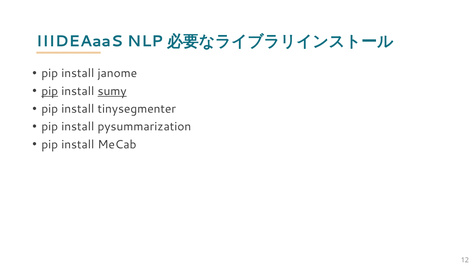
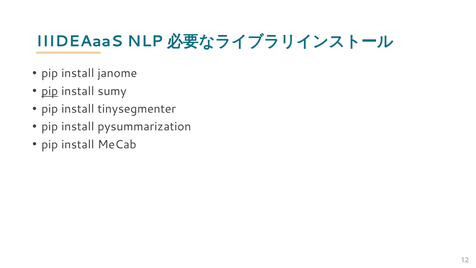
sumy underline: present -> none (112, 91)
